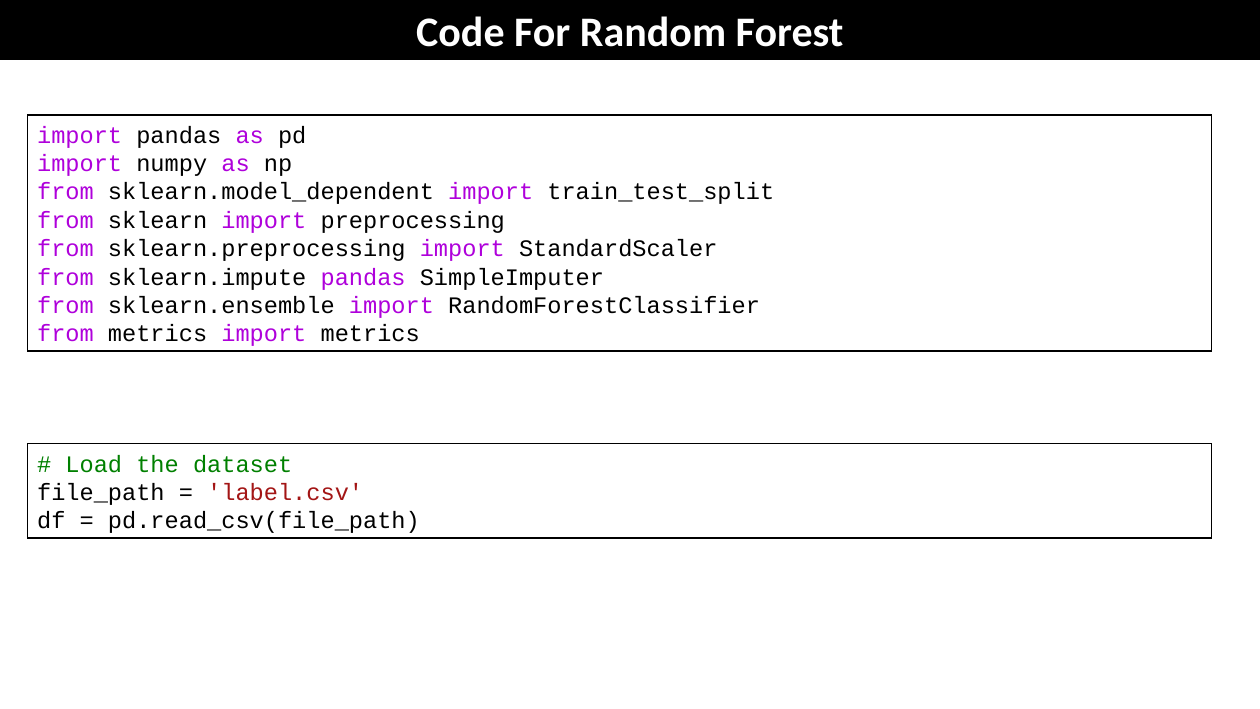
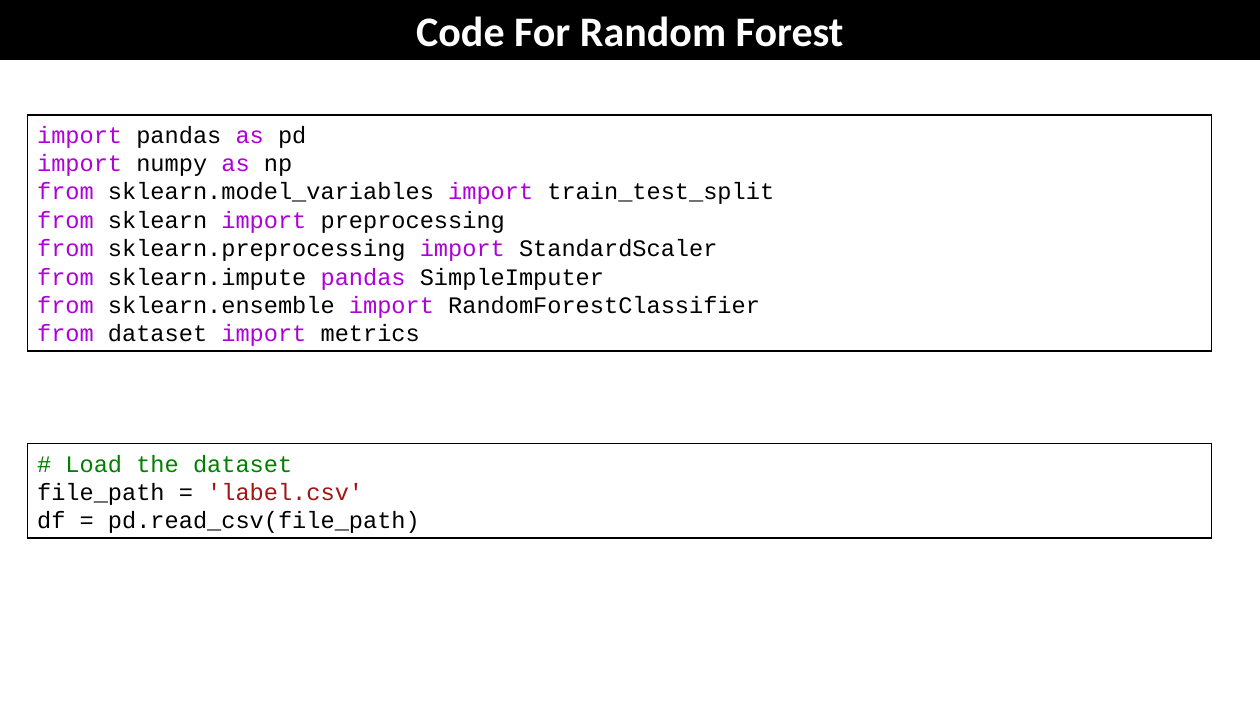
sklearn.model_dependent: sklearn.model_dependent -> sklearn.model_variables (271, 192)
from metrics: metrics -> dataset (158, 334)
